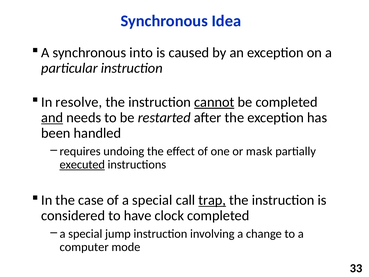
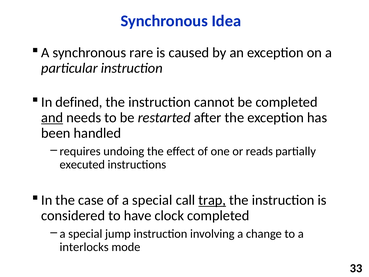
into: into -> rare (141, 53)
resolve: resolve -> defined (79, 102)
cannot underline: present -> none (214, 102)
mask: mask -> reads (259, 151)
executed underline: present -> none (82, 164)
computer: computer -> interlocks (84, 247)
